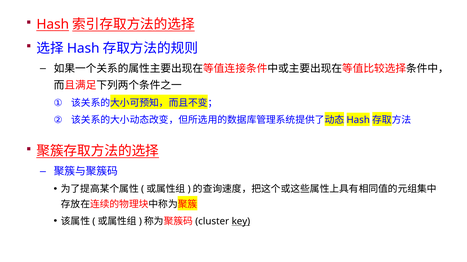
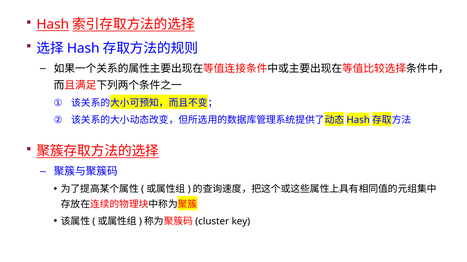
key underline: present -> none (241, 222)
